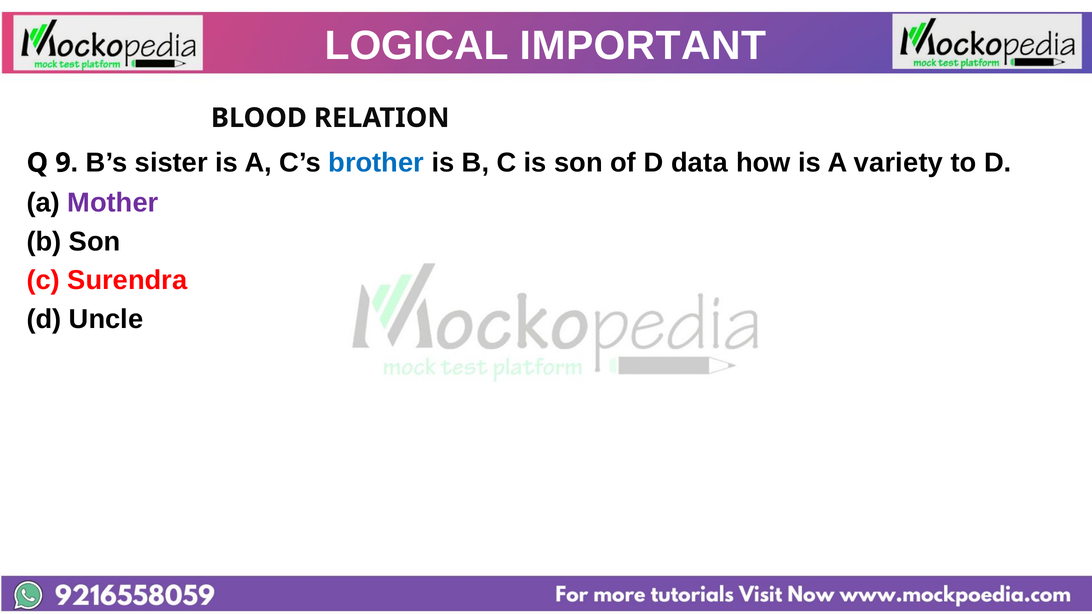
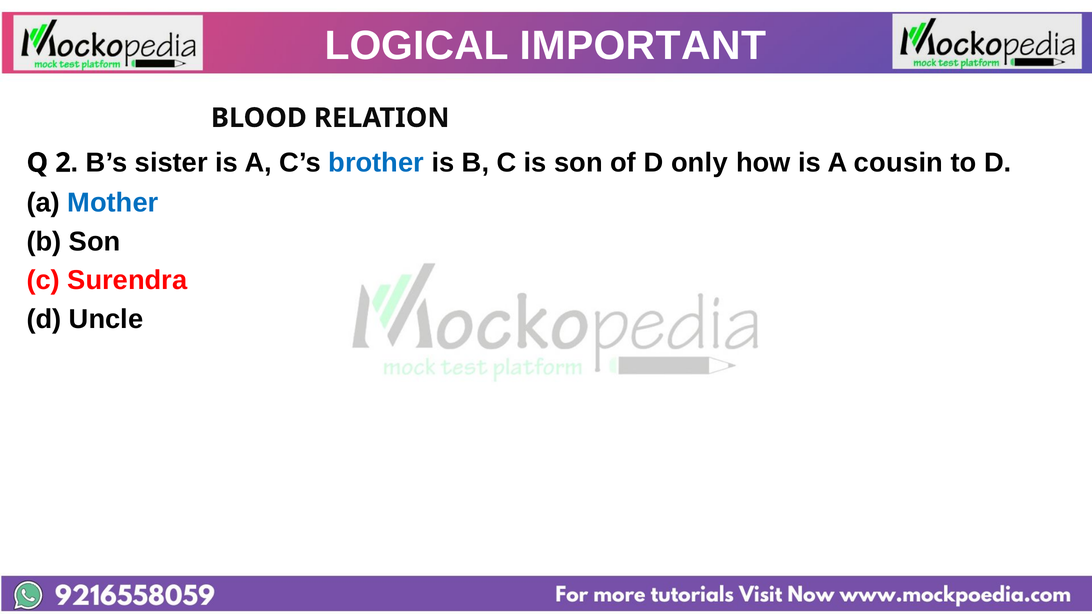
9: 9 -> 2 (63, 163)
data: data -> only (700, 163)
variety: variety -> cousin (898, 163)
Mother colour: purple -> blue (113, 203)
